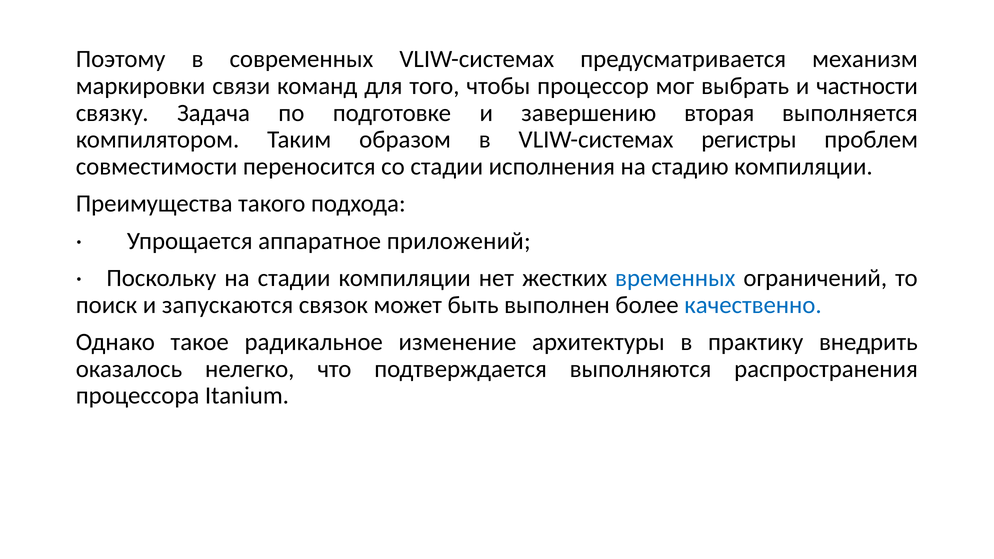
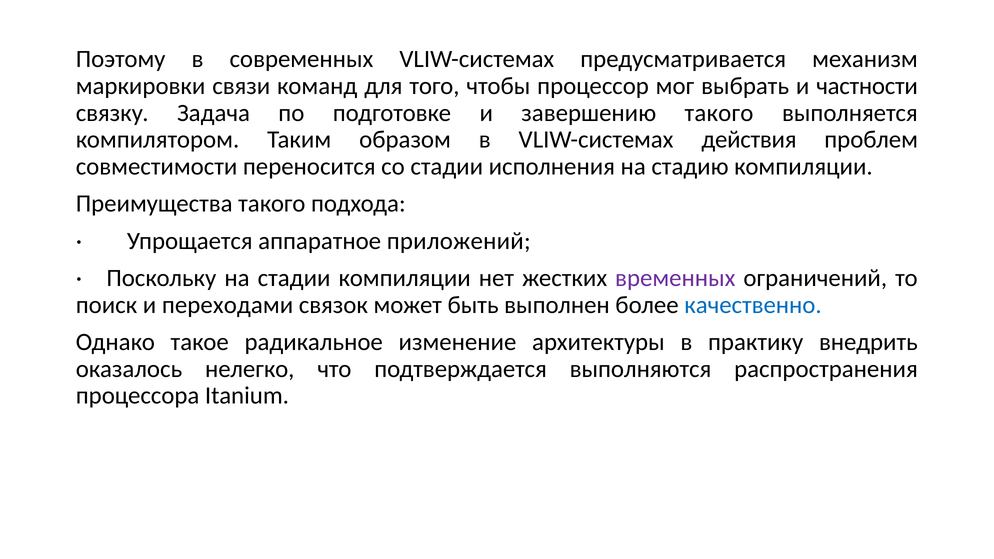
завершению вторая: вторая -> такого (719, 113)
регистры: регистры -> действия (749, 140)
временных colour: blue -> purple (675, 278)
запускаются: запускаются -> переходами (228, 305)
